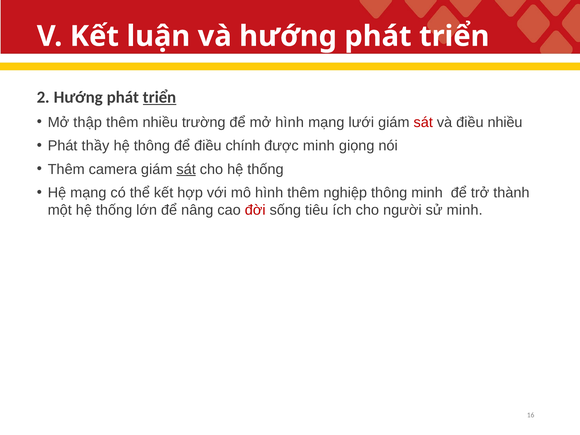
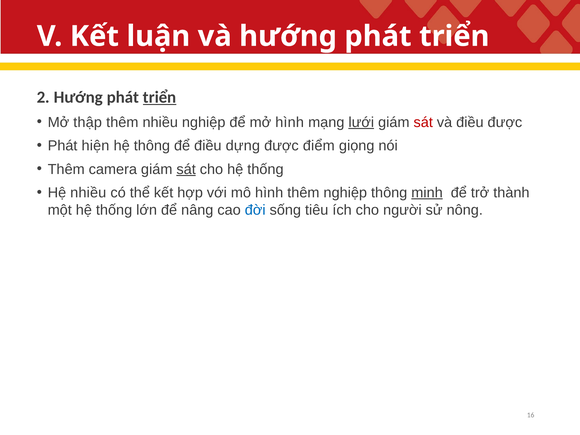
nhiều trường: trường -> nghiệp (204, 122)
lưới underline: none -> present (361, 122)
điều nhiều: nhiều -> được (505, 122)
thầy: thầy -> hiện (95, 146)
chính: chính -> dựng (243, 146)
được minh: minh -> điểm (319, 146)
Hệ mạng: mạng -> nhiều (88, 193)
minh underline: none -> present (427, 193)
đời colour: red -> blue (255, 210)
sử minh: minh -> nông (465, 210)
